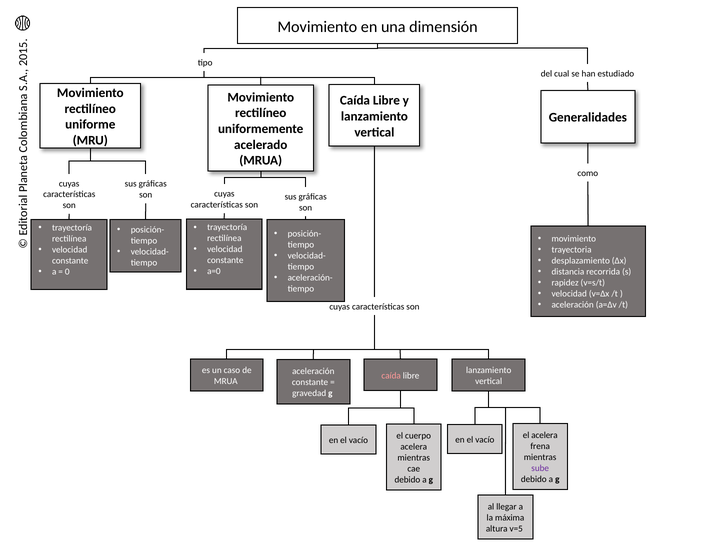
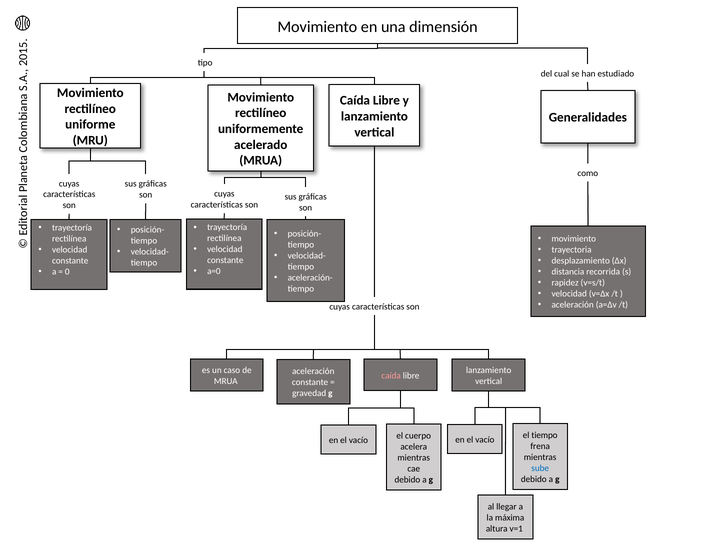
el acelera: acelera -> tiempo (544, 435)
sube colour: purple -> blue (540, 468)
v=5: v=5 -> v=1 (516, 529)
